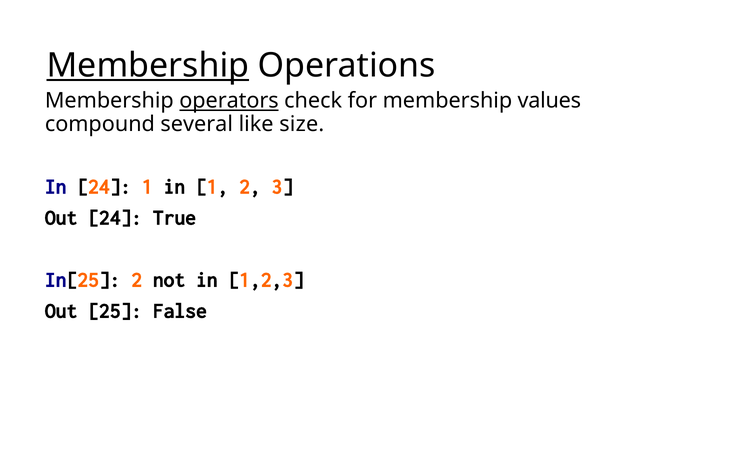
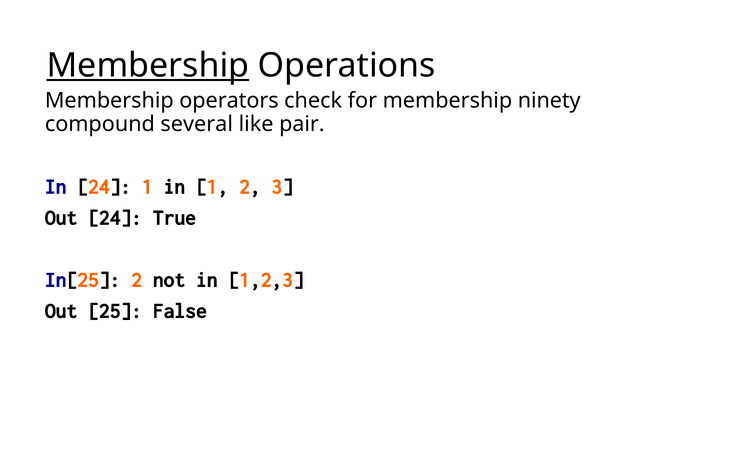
operators underline: present -> none (229, 101)
values: values -> ninety (549, 101)
size: size -> pair (302, 124)
